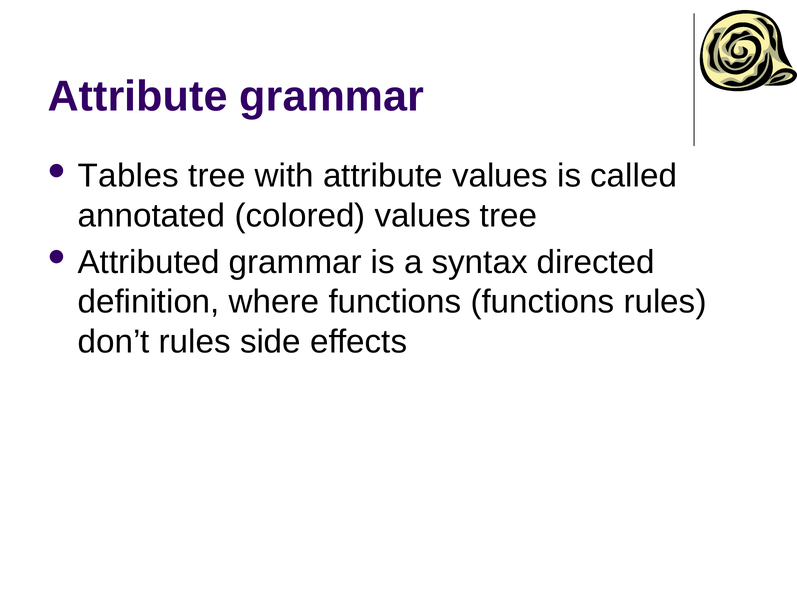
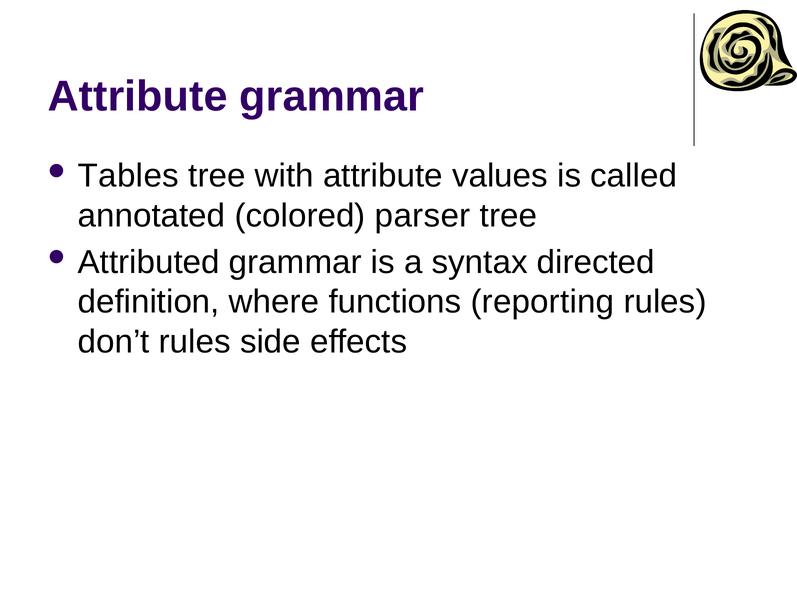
colored values: values -> parser (423, 216)
functions functions: functions -> reporting (542, 302)
